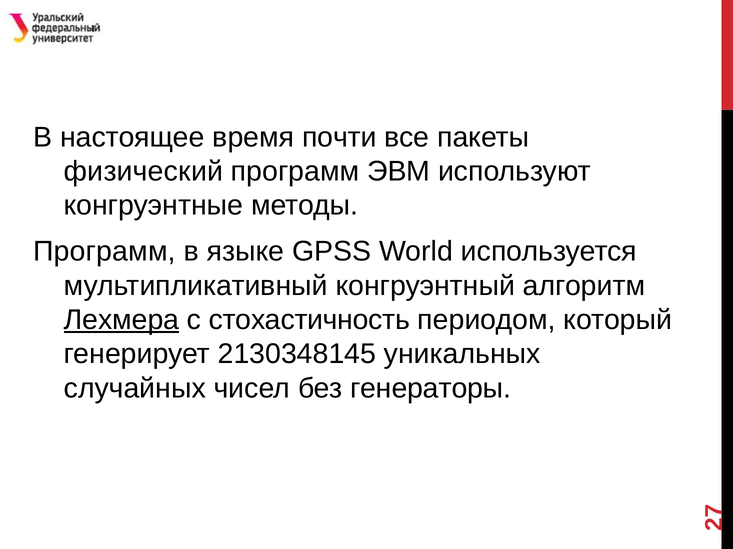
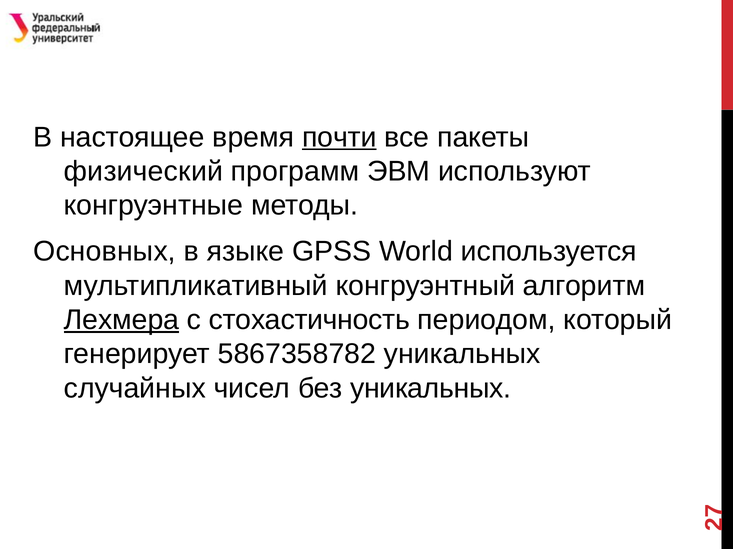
почти underline: none -> present (339, 137)
Программ: Программ -> Основных (105, 252)
2130348145: 2130348145 -> 5867358782 (297, 354)
без генераторы: генераторы -> уникальных (431, 389)
